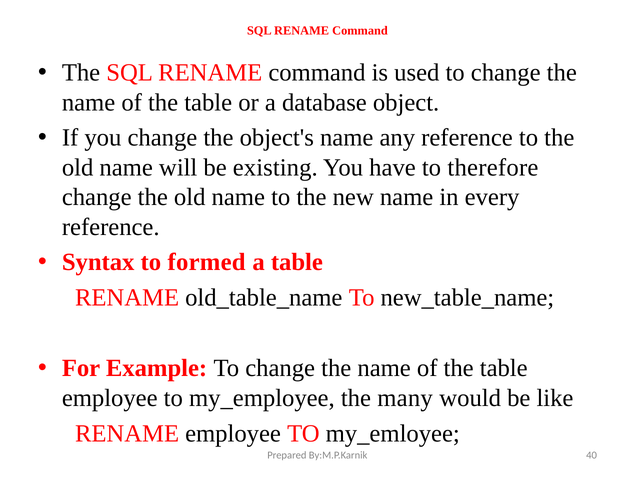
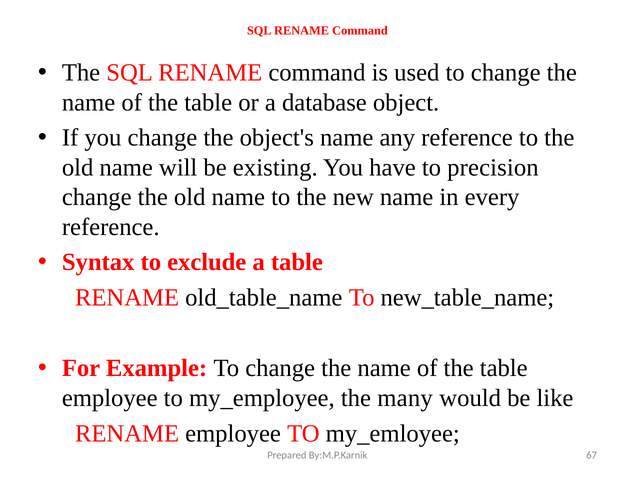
therefore: therefore -> precision (493, 167)
formed: formed -> exclude (207, 262)
40: 40 -> 67 (592, 455)
